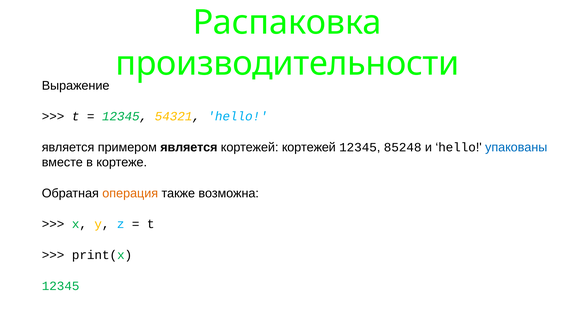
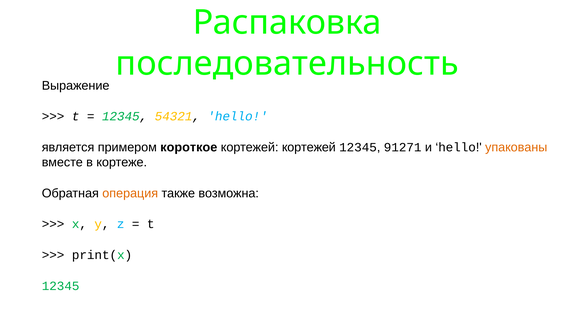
производительности: производительности -> последовательность (287, 64)
примером является: является -> короткое (189, 147)
85248: 85248 -> 91271 (403, 147)
упакованы colour: blue -> orange (516, 147)
